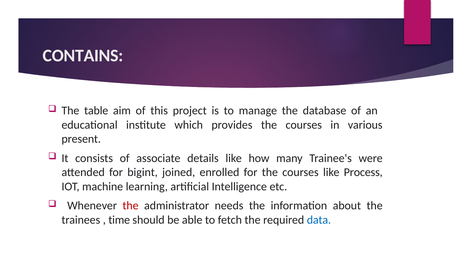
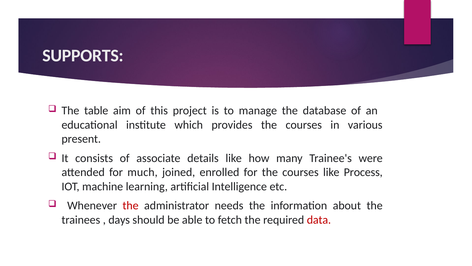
CONTAINS: CONTAINS -> SUPPORTS (83, 56)
bigint: bigint -> much (143, 172)
time: time -> days (119, 219)
data colour: blue -> red (319, 219)
